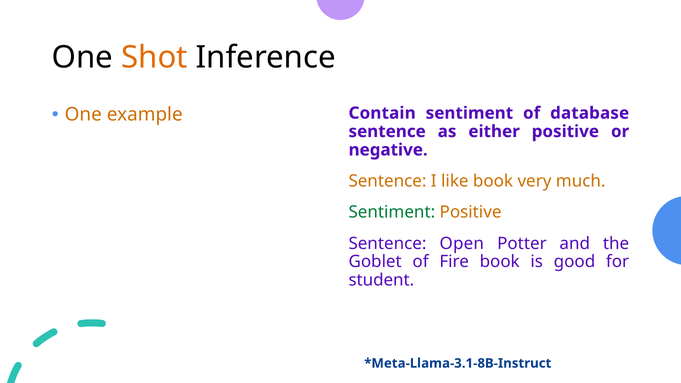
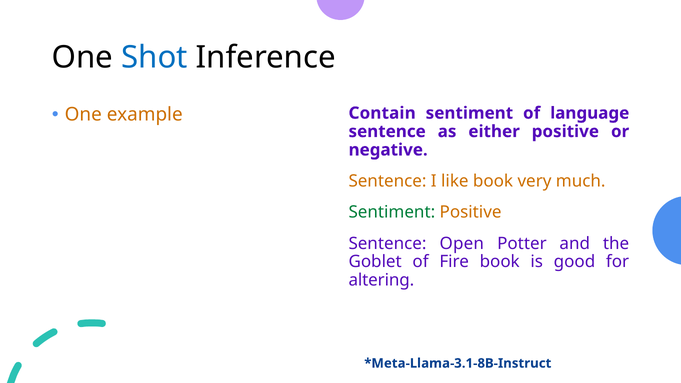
Shot colour: orange -> blue (154, 57)
database: database -> language (590, 113)
student: student -> altering (381, 280)
